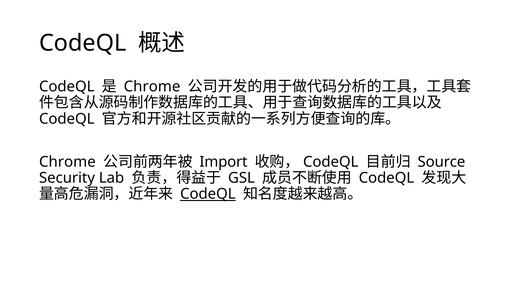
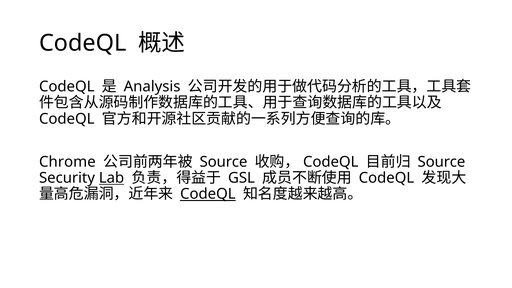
Chrome: Chrome -> Analysis (152, 87)
Import: Import -> Source (223, 162)
Lab underline: none -> present (112, 178)
